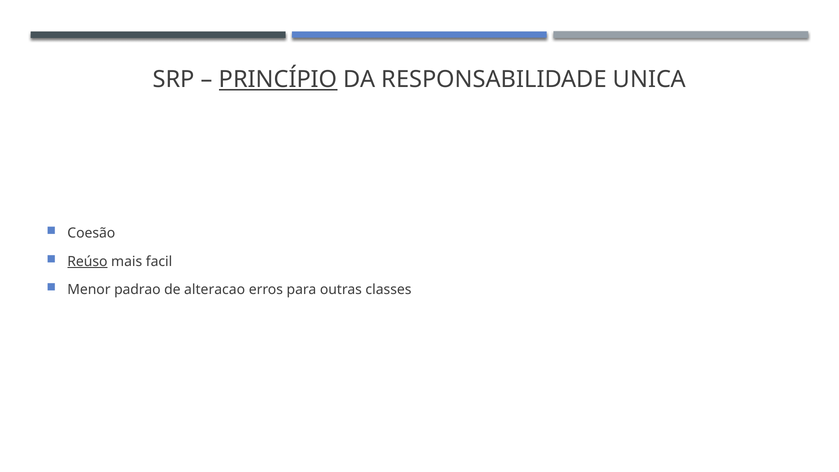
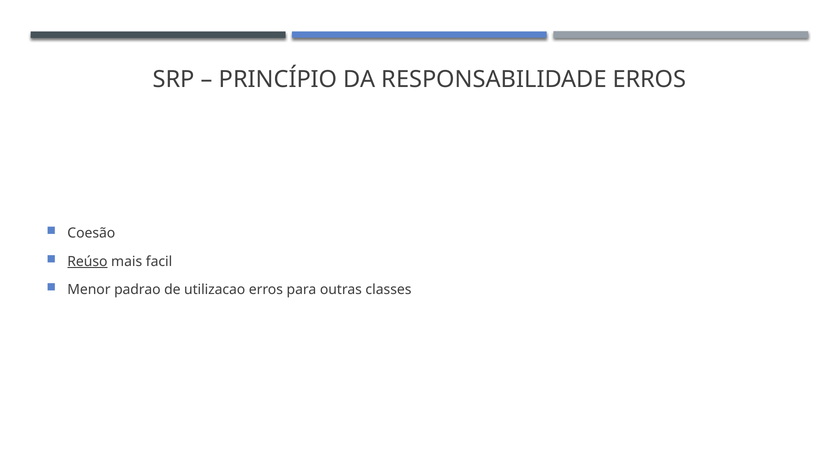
PRINCÍPIO underline: present -> none (278, 80)
RESPONSABILIDADE UNICA: UNICA -> ERROS (649, 80)
alteracao: alteracao -> utilizacao (215, 290)
